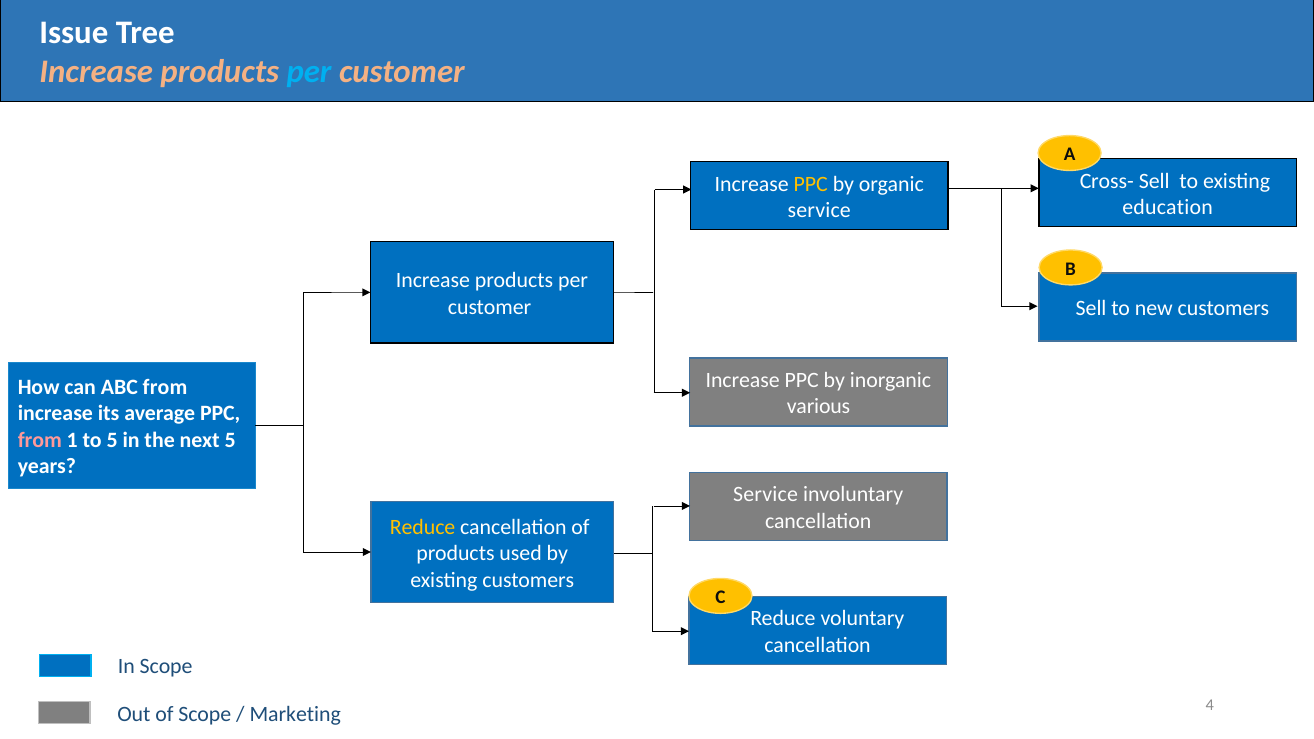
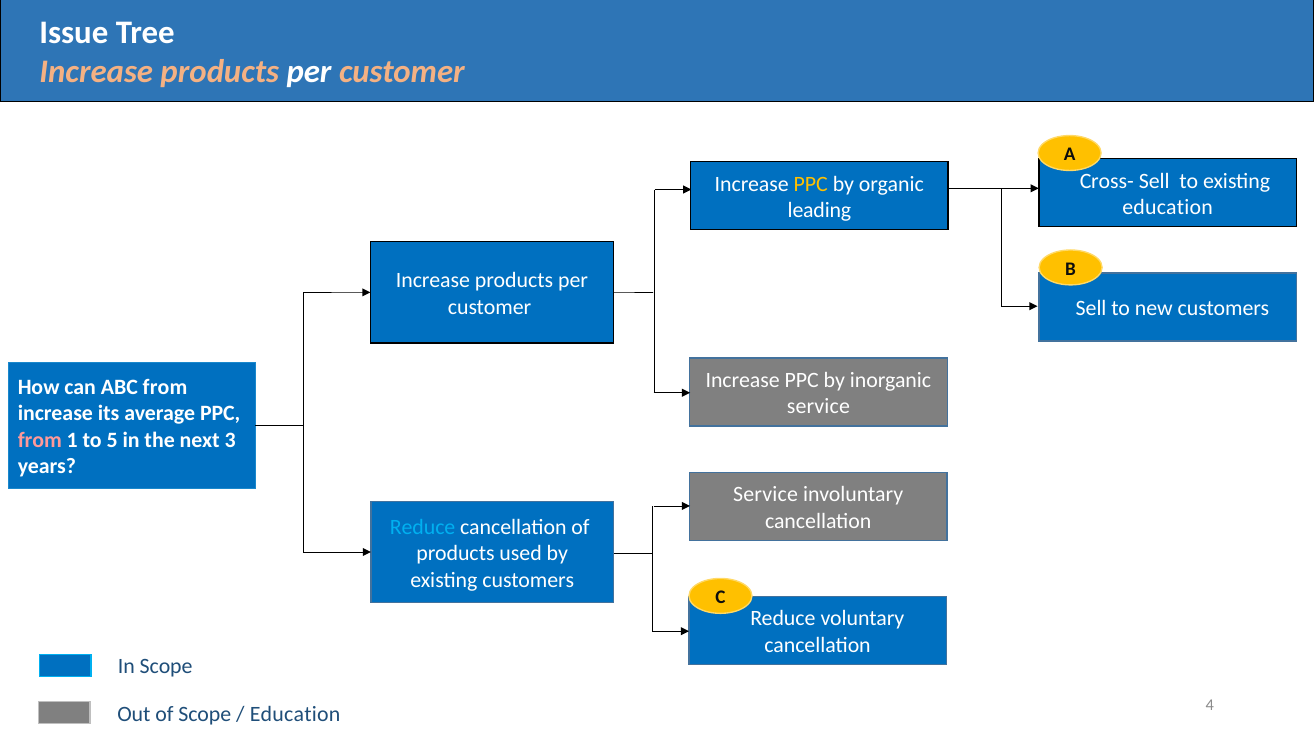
per colour: light blue -> white (309, 72)
service: service -> leading (819, 210)
various: various -> service (818, 407)
next 5: 5 -> 3 (230, 440)
Reduce colour: yellow -> light blue (423, 527)
Marketing: Marketing -> Education (295, 714)
